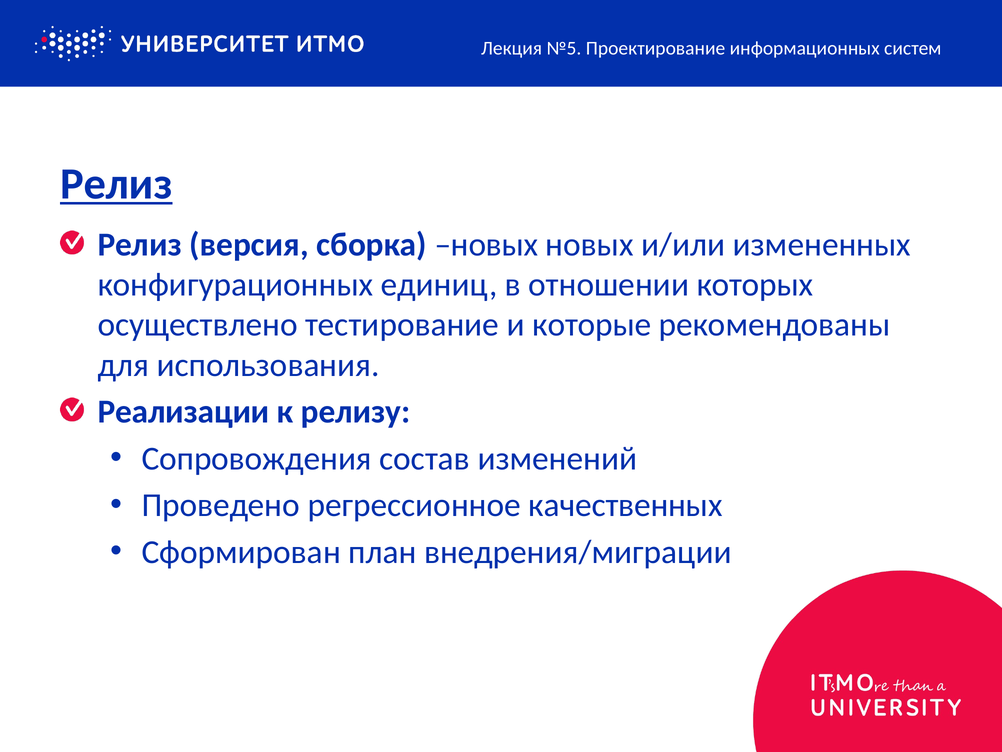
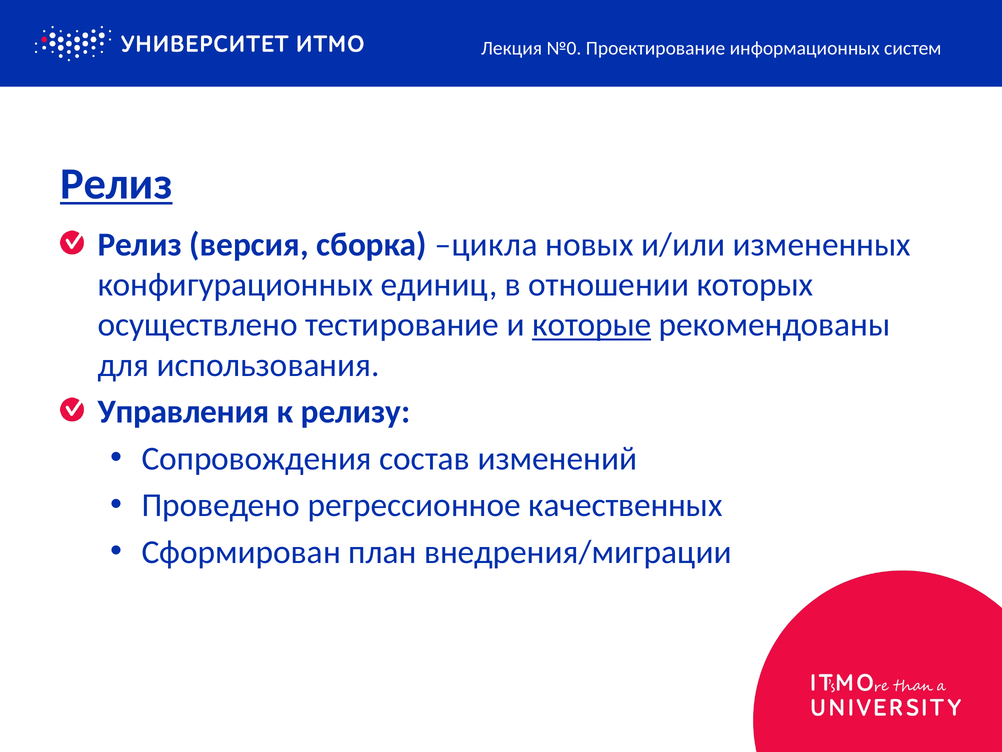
№5: №5 -> №0 (564, 48)
сборка новых: новых -> цикла (486, 245)
которые underline: none -> present (592, 325)
Реализации: Реализации -> Управления (184, 412)
